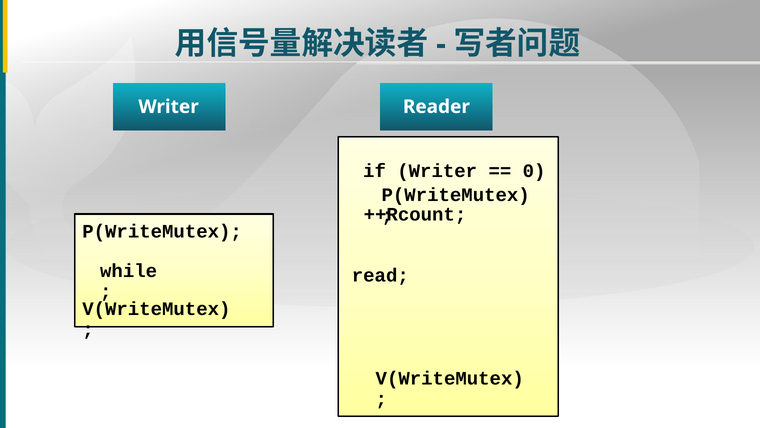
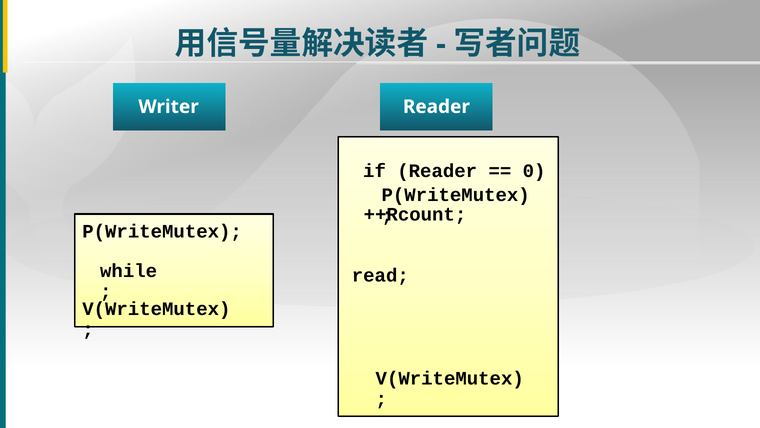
if Writer: Writer -> Reader (437, 171)
